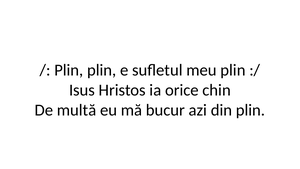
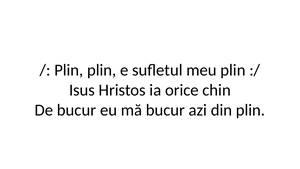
De multă: multă -> bucur (77, 110)
